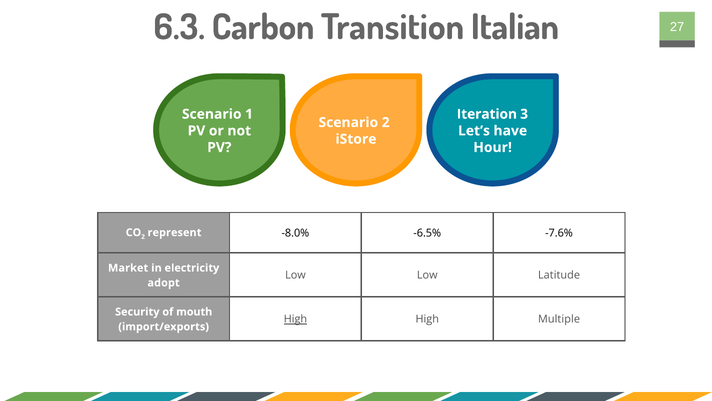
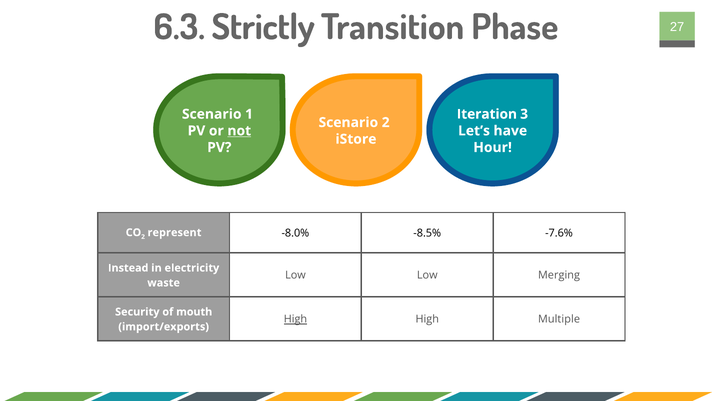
Carbon: Carbon -> Strictly (263, 27)
Italian: Italian -> Phase (515, 27)
not underline: none -> present (239, 131)
-6.5%: -6.5% -> -8.5% (427, 233)
Market: Market -> Instead (128, 268)
Latitude: Latitude -> Merging (559, 275)
adopt: adopt -> waste (164, 282)
